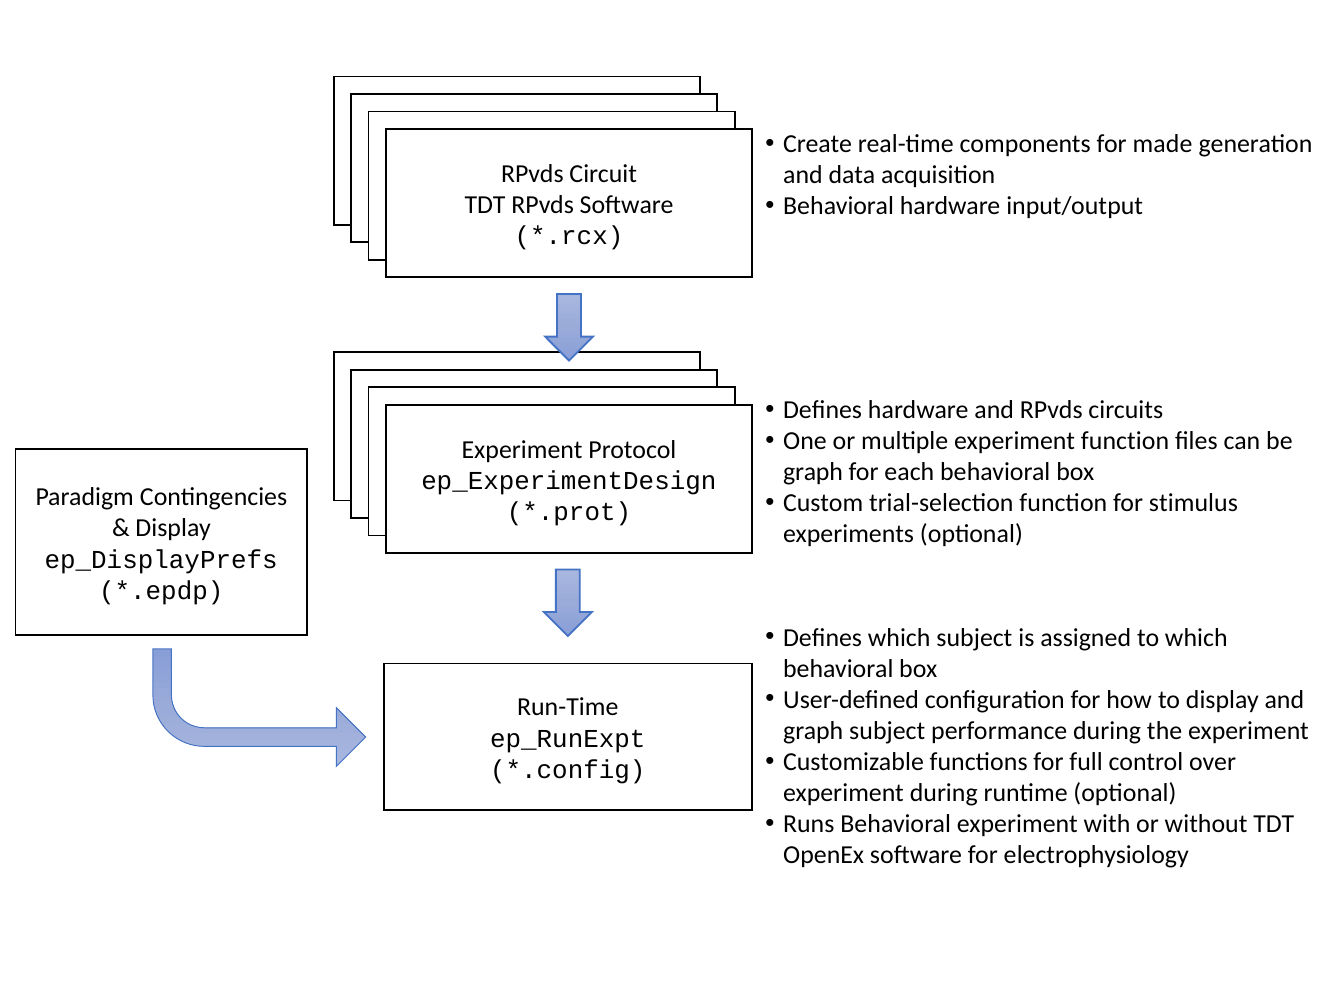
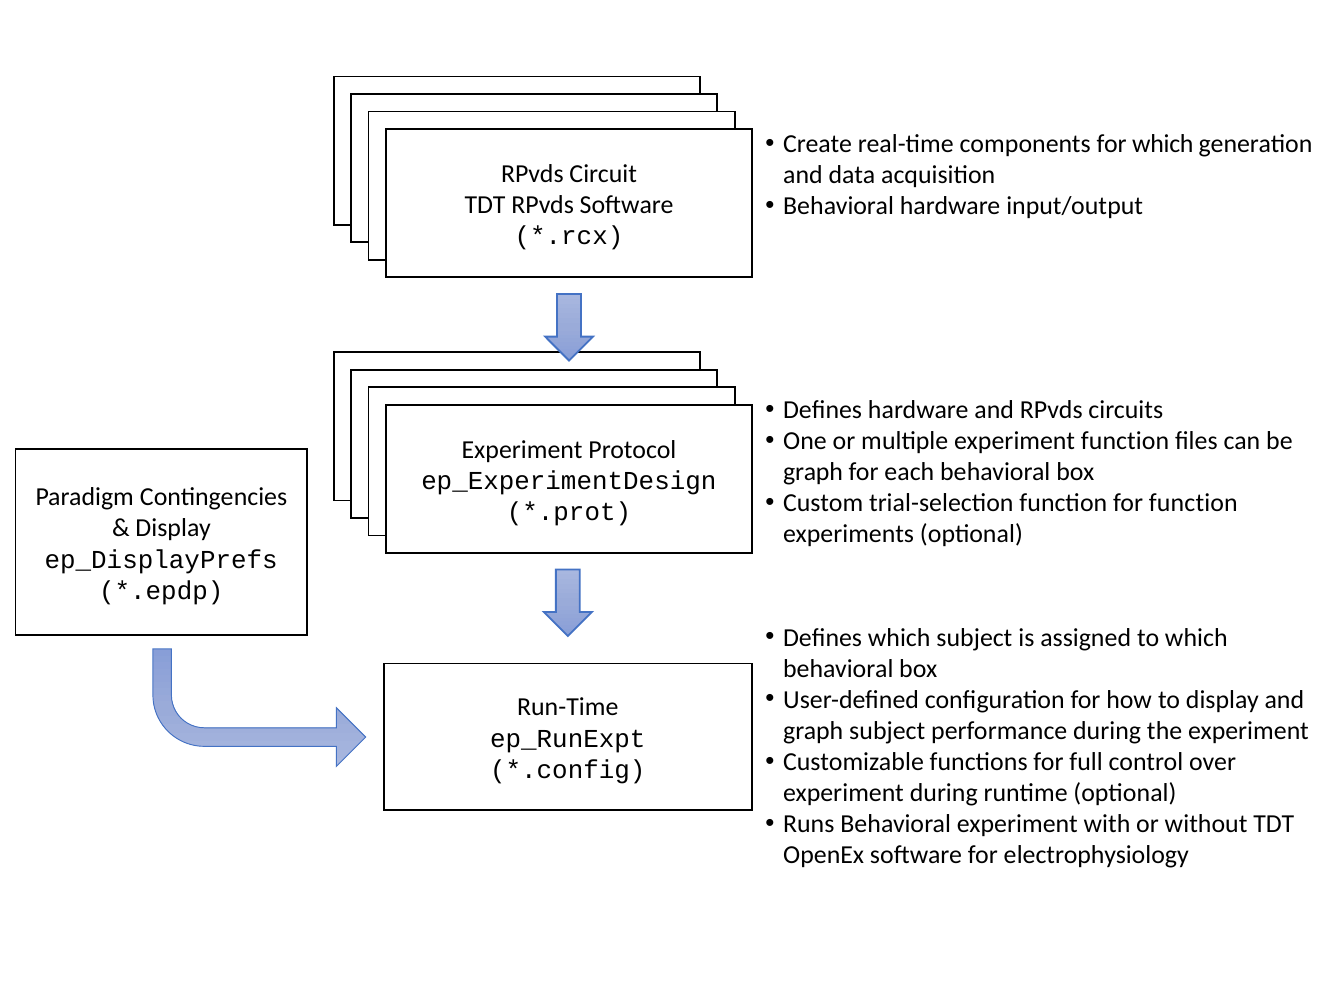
for made: made -> which (1163, 144)
for stimulus: stimulus -> function (1193, 503)
